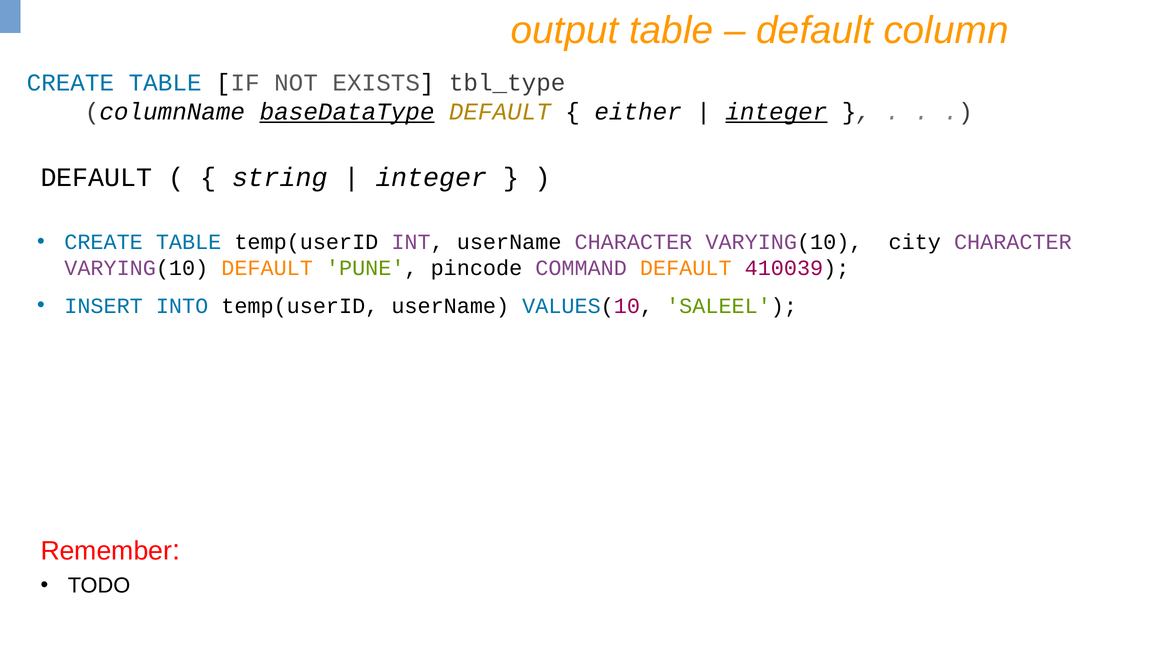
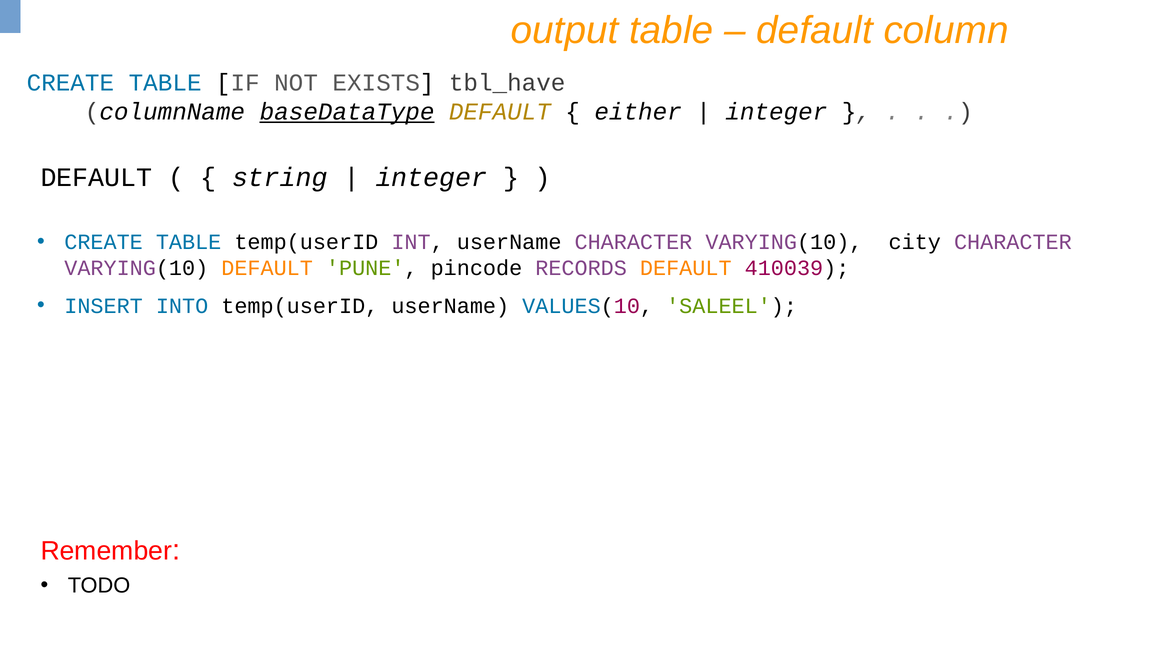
tbl_type: tbl_type -> tbl_have (507, 83)
integer underline: present -> none (776, 112)
COMMAND: COMMAND -> RECORDS (581, 268)
